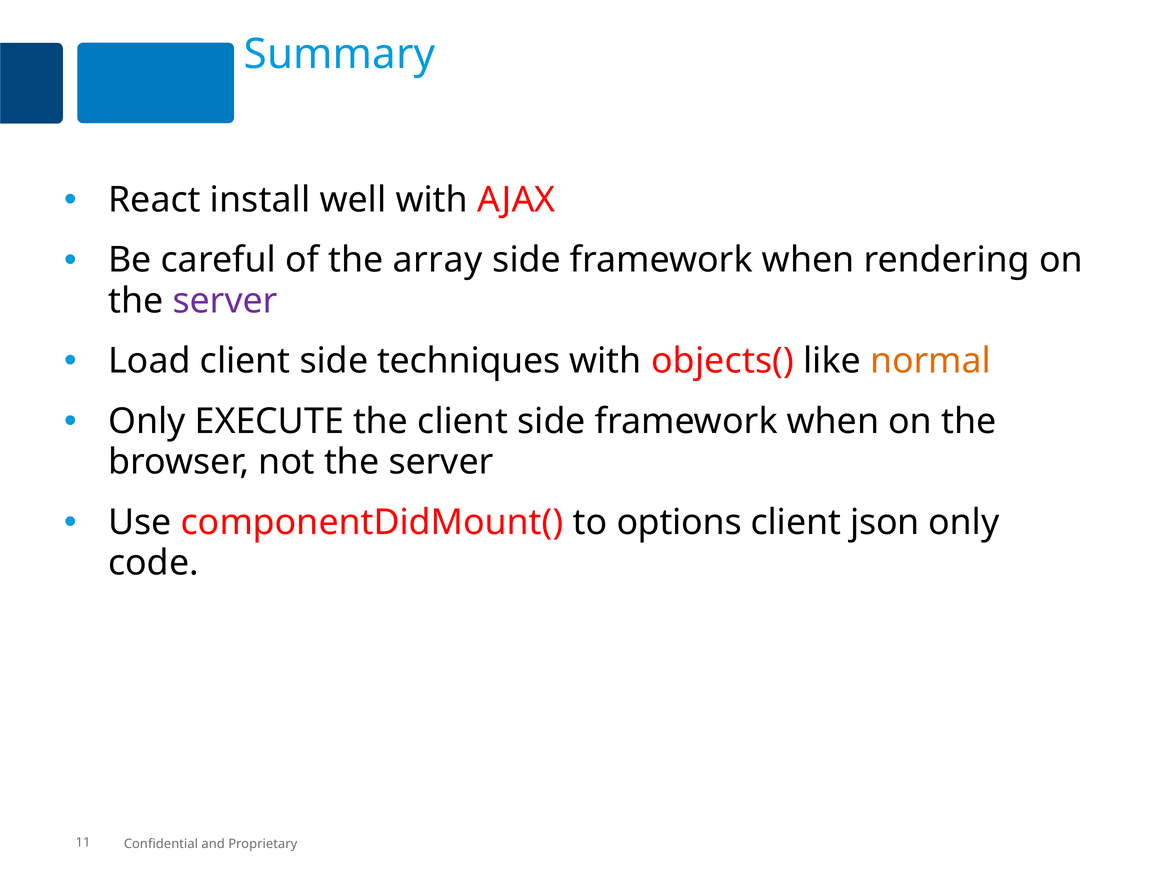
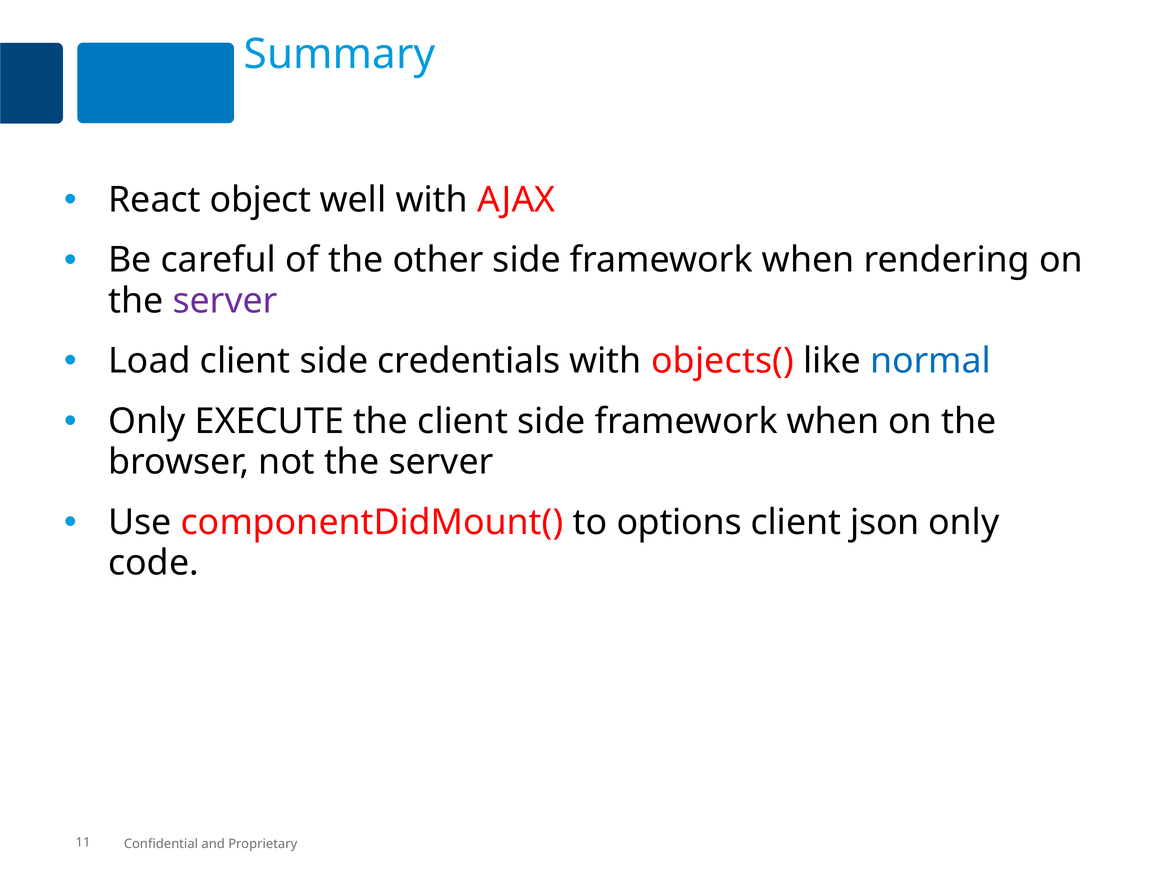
install: install -> object (260, 200)
array: array -> other (438, 260)
techniques: techniques -> credentials (469, 361)
normal colour: orange -> blue (931, 361)
